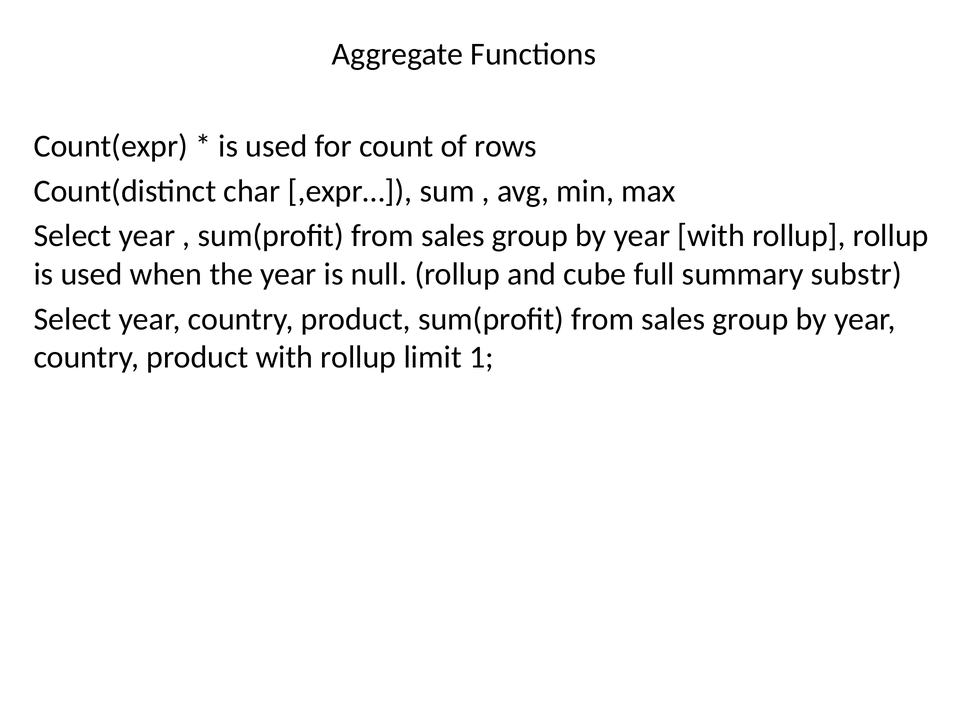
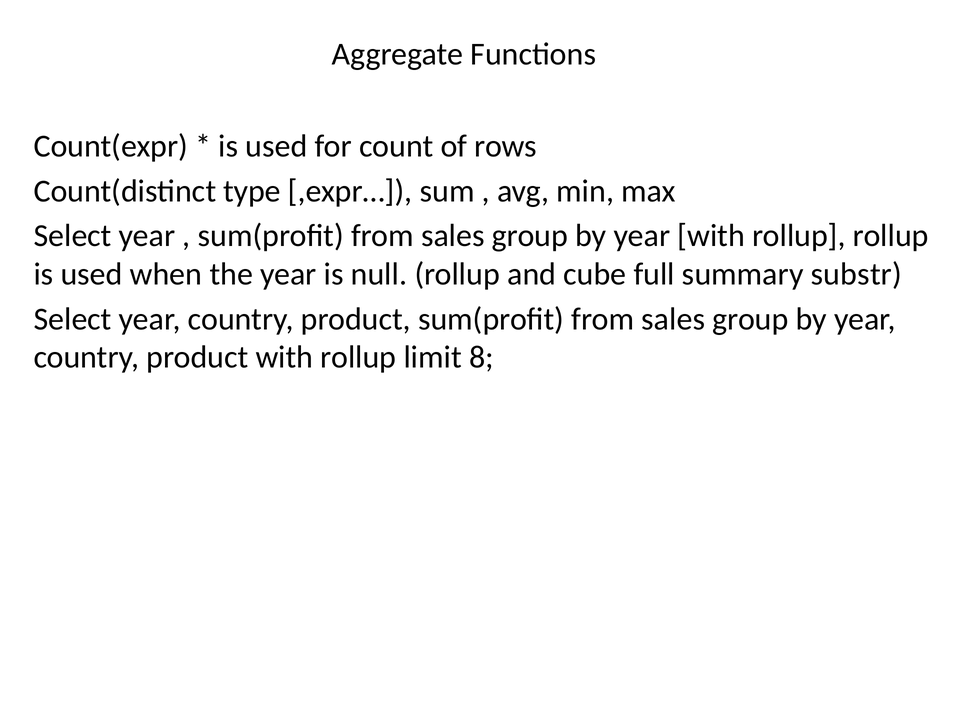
char: char -> type (252, 191)
1: 1 -> 8 (481, 357)
